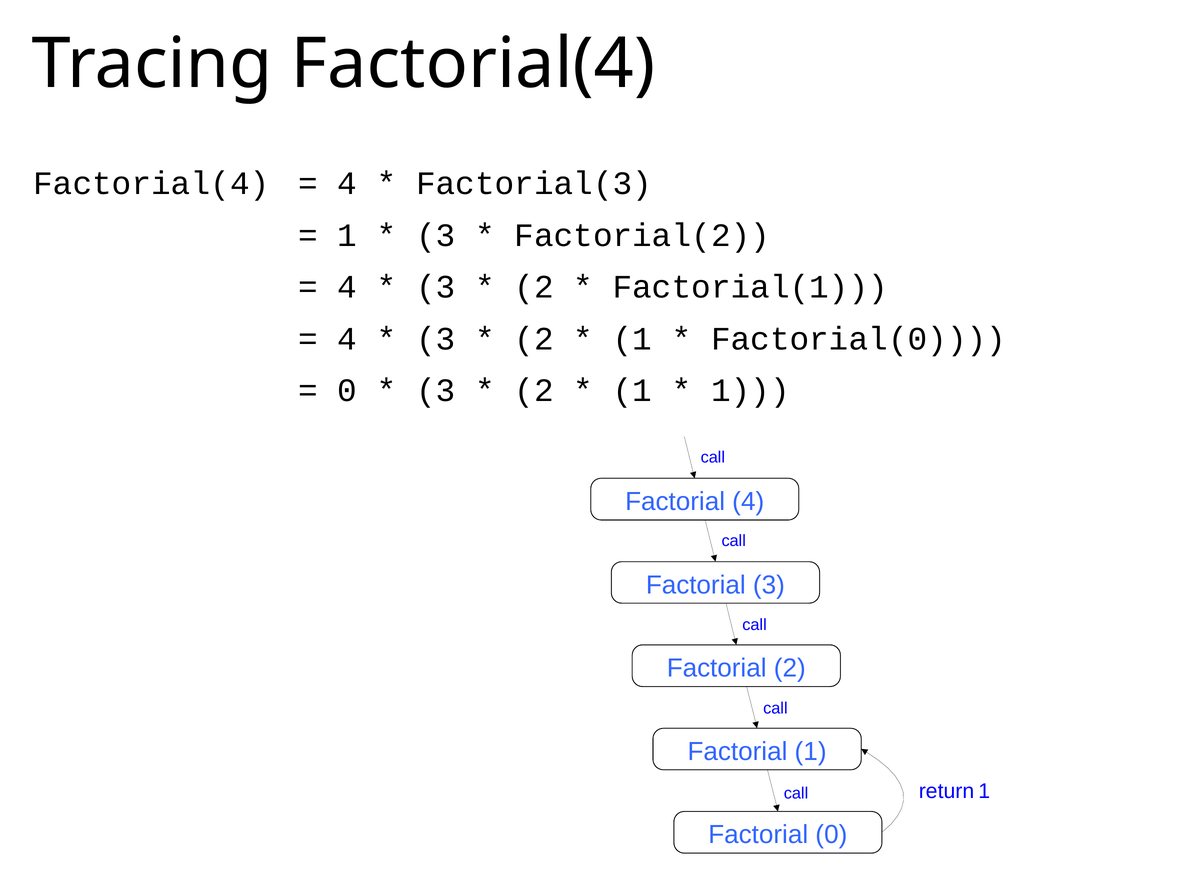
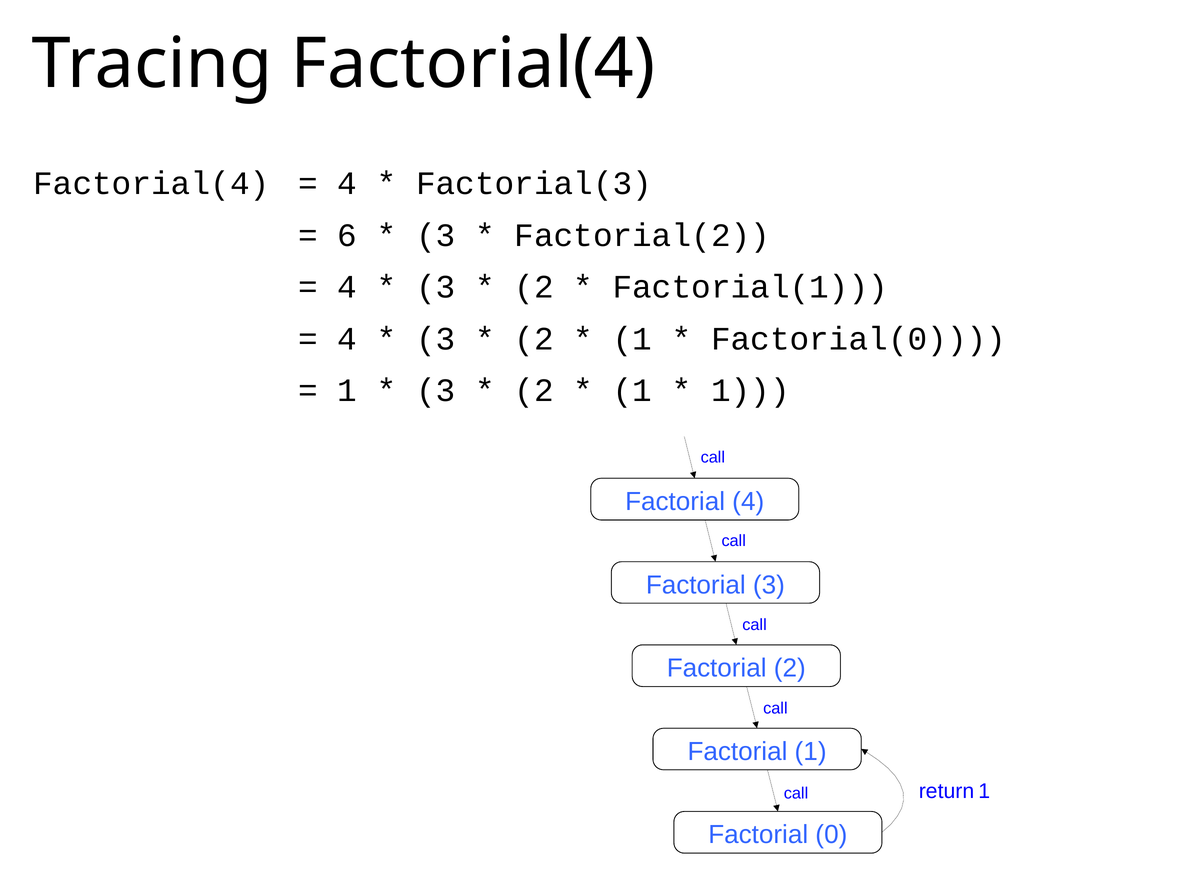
1: 1 -> 6 (347, 235)
0: 0 -> 1 (347, 390)
